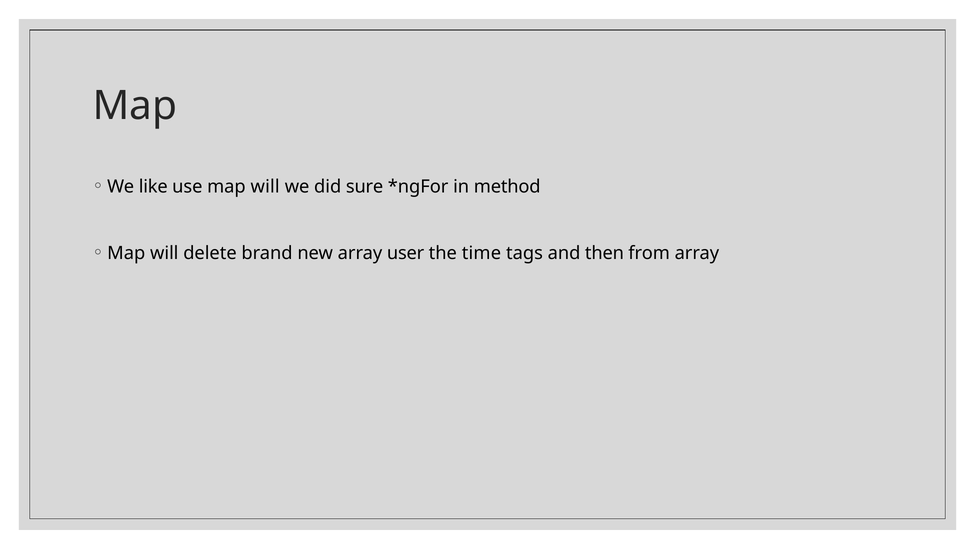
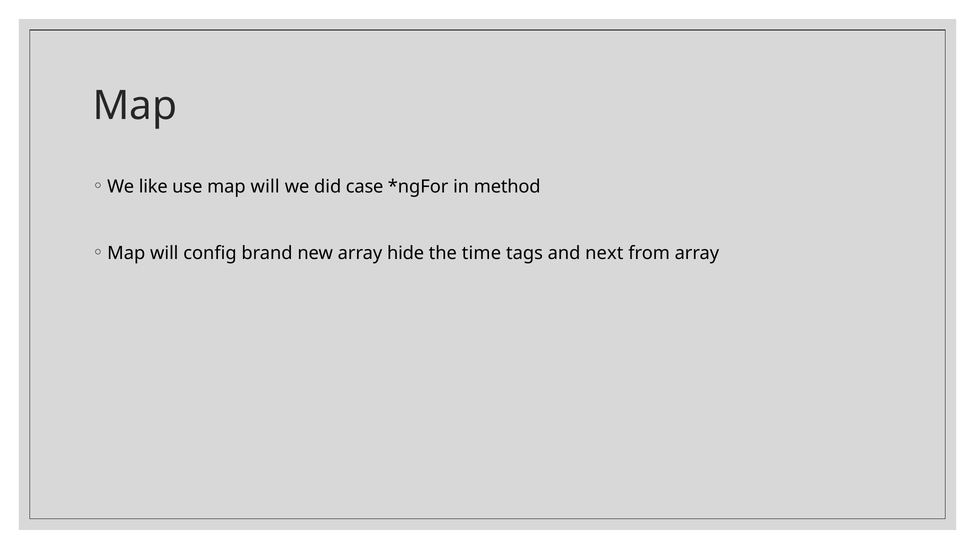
sure: sure -> case (365, 186)
delete: delete -> config (210, 253)
user: user -> hide (406, 253)
then: then -> next (604, 253)
